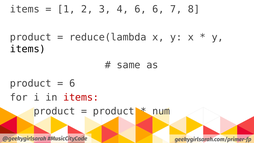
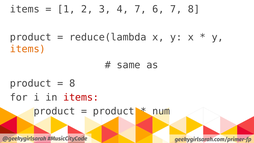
4 6: 6 -> 7 (140, 9)
items colour: black -> orange (28, 49)
6: 6 -> 8 (72, 83)
